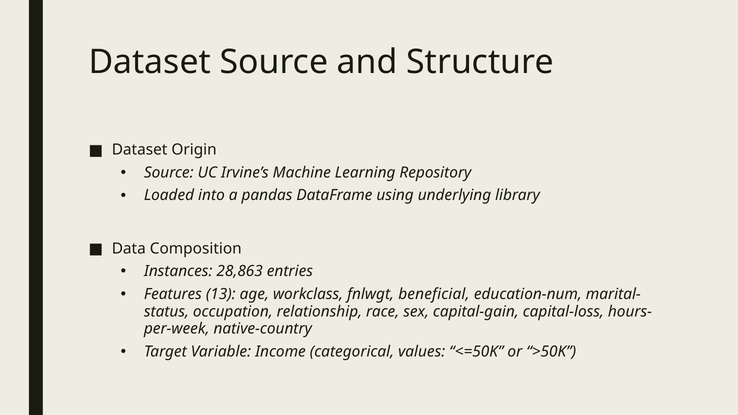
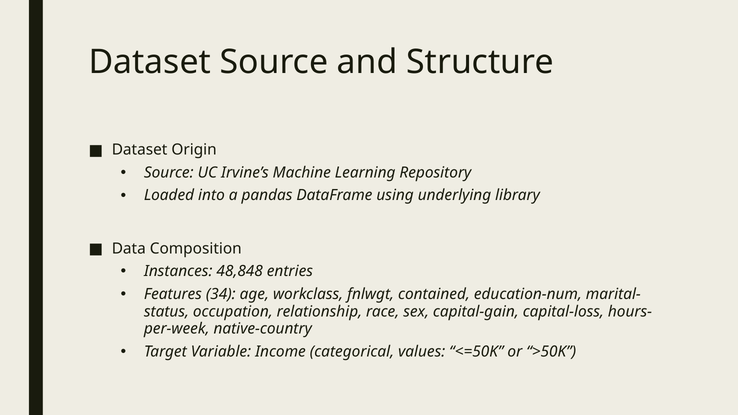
28,863: 28,863 -> 48,848 (240, 271)
13: 13 -> 34 (221, 294)
beneficial: beneficial -> contained (434, 294)
